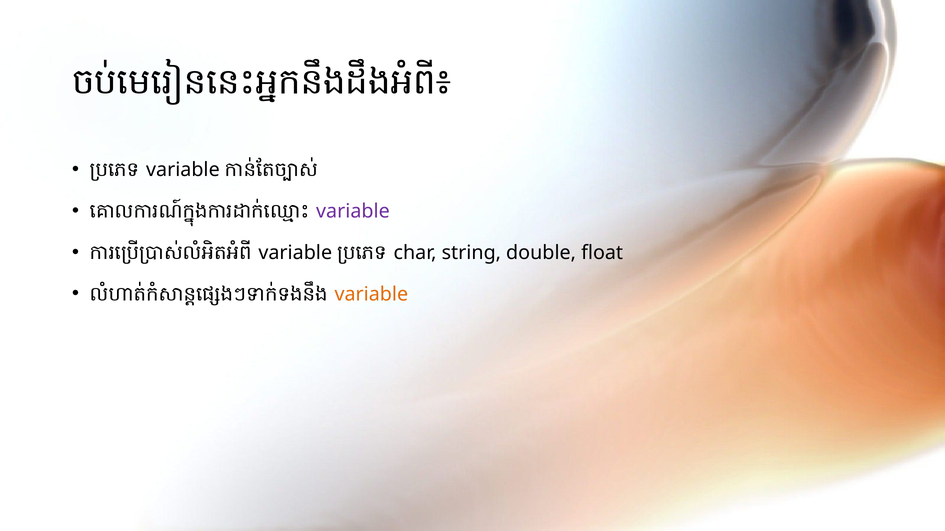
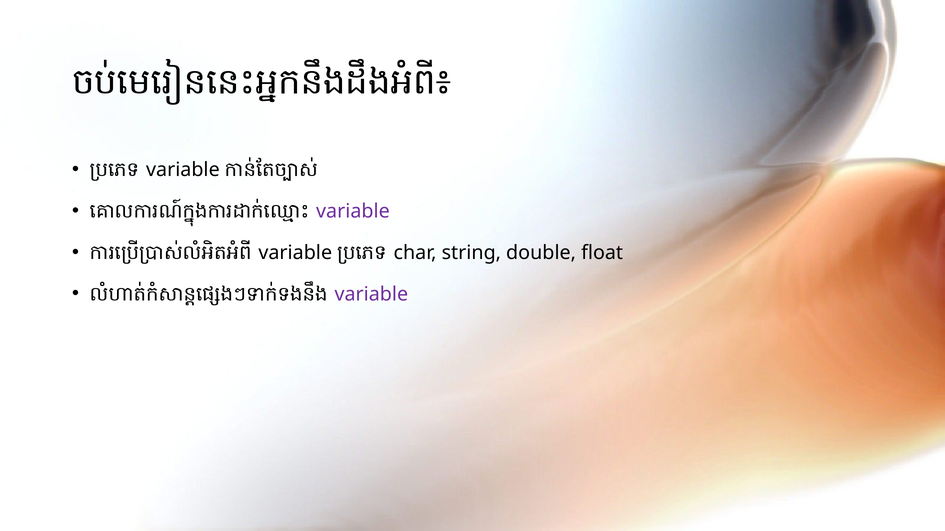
variable colour: orange -> purple (371, 294)
